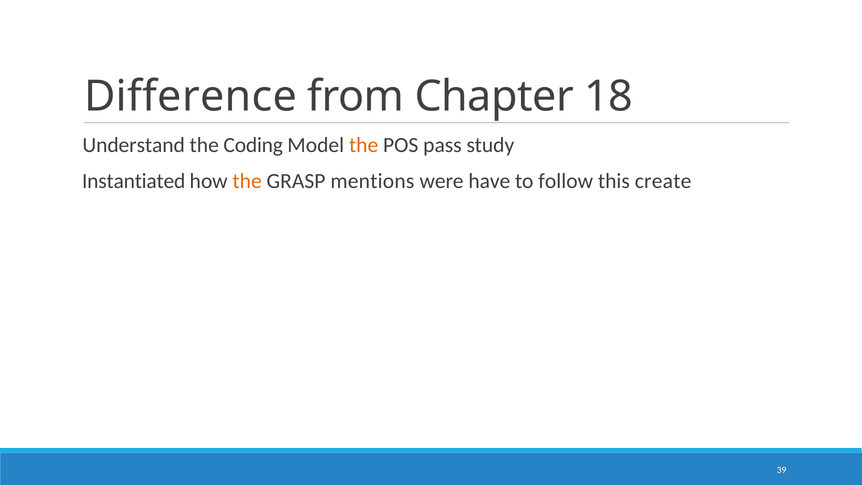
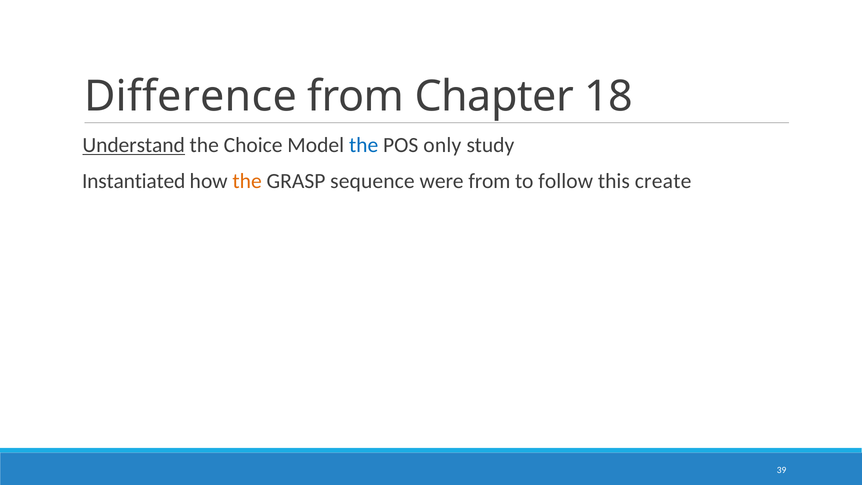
Understand underline: none -> present (134, 145)
Coding: Coding -> Choice (253, 145)
the colour: orange -> blue (364, 145)
pass: pass -> only (442, 145)
mentions: mentions -> sequence (372, 181)
were have: have -> from (489, 181)
